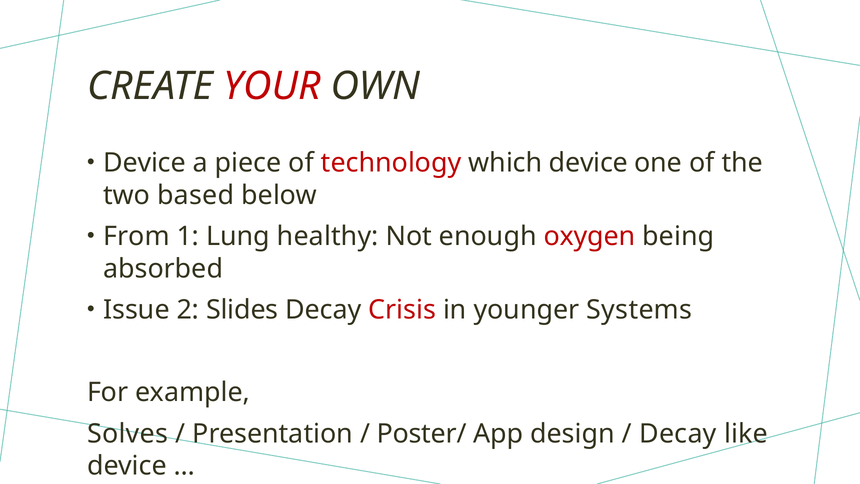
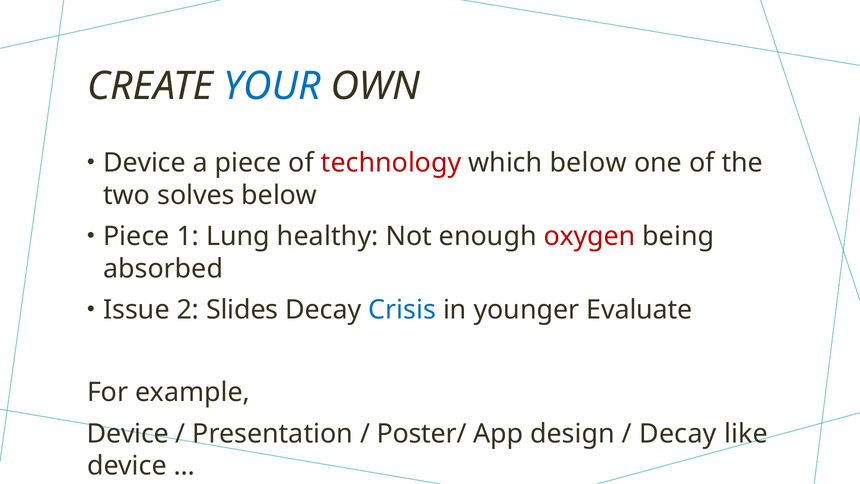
YOUR colour: red -> blue (272, 86)
which device: device -> below (588, 163)
based: based -> solves (196, 195)
From: From -> Piece (136, 236)
Crisis colour: red -> blue (402, 310)
Systems: Systems -> Evaluate (640, 310)
Solves: Solves -> Device (128, 434)
